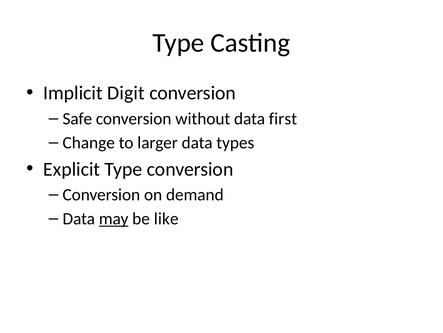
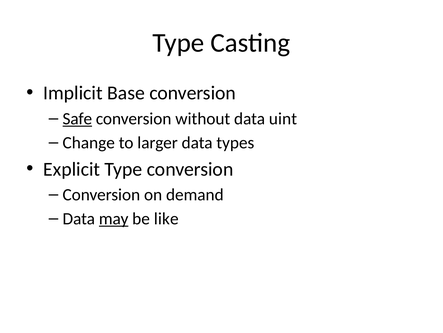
Digit: Digit -> Base (126, 93)
Safe underline: none -> present (77, 118)
first: first -> uint (283, 118)
